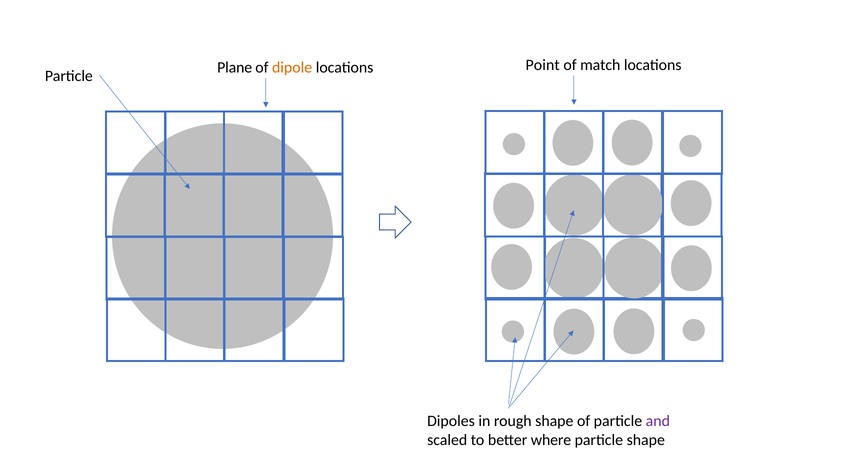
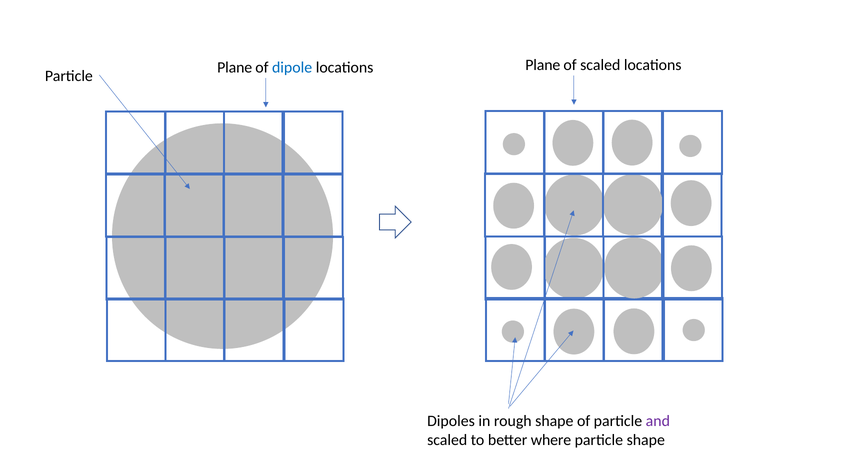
Point: Point -> Plane (543, 65)
of match: match -> scaled (600, 65)
dipole colour: orange -> blue (292, 68)
